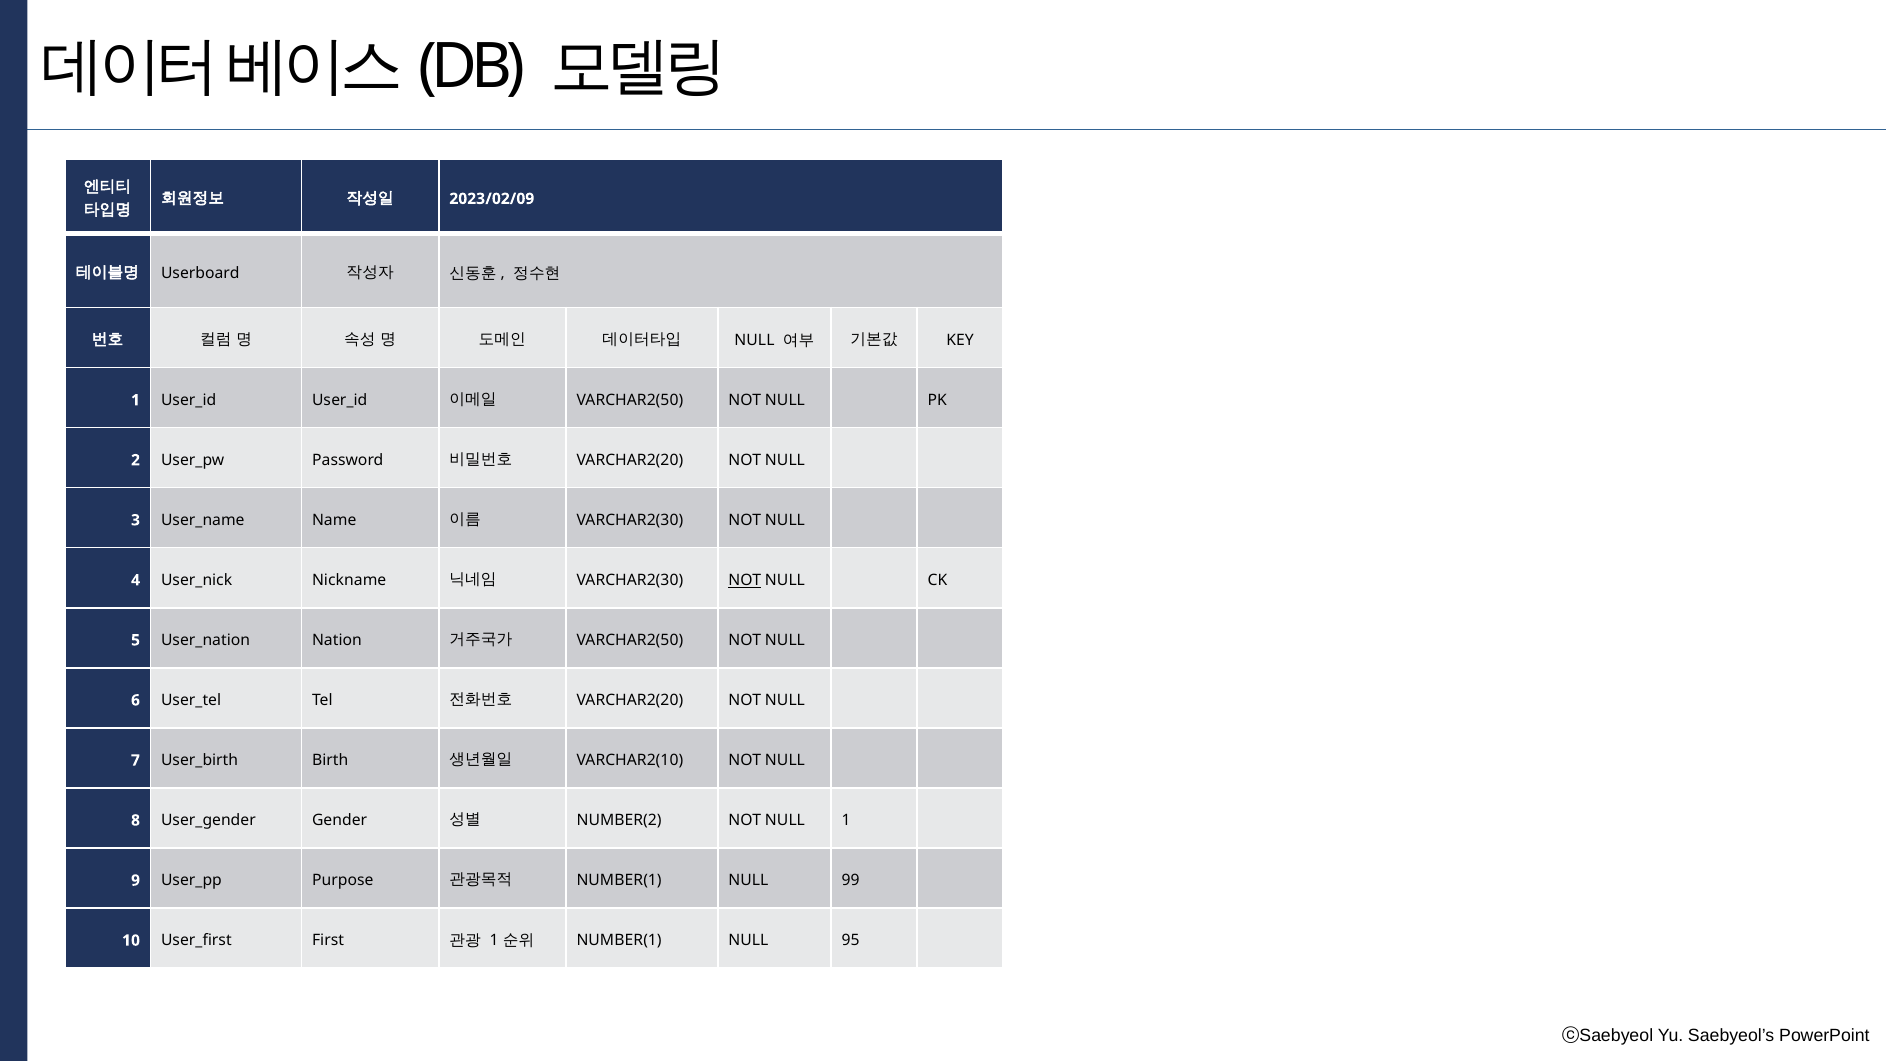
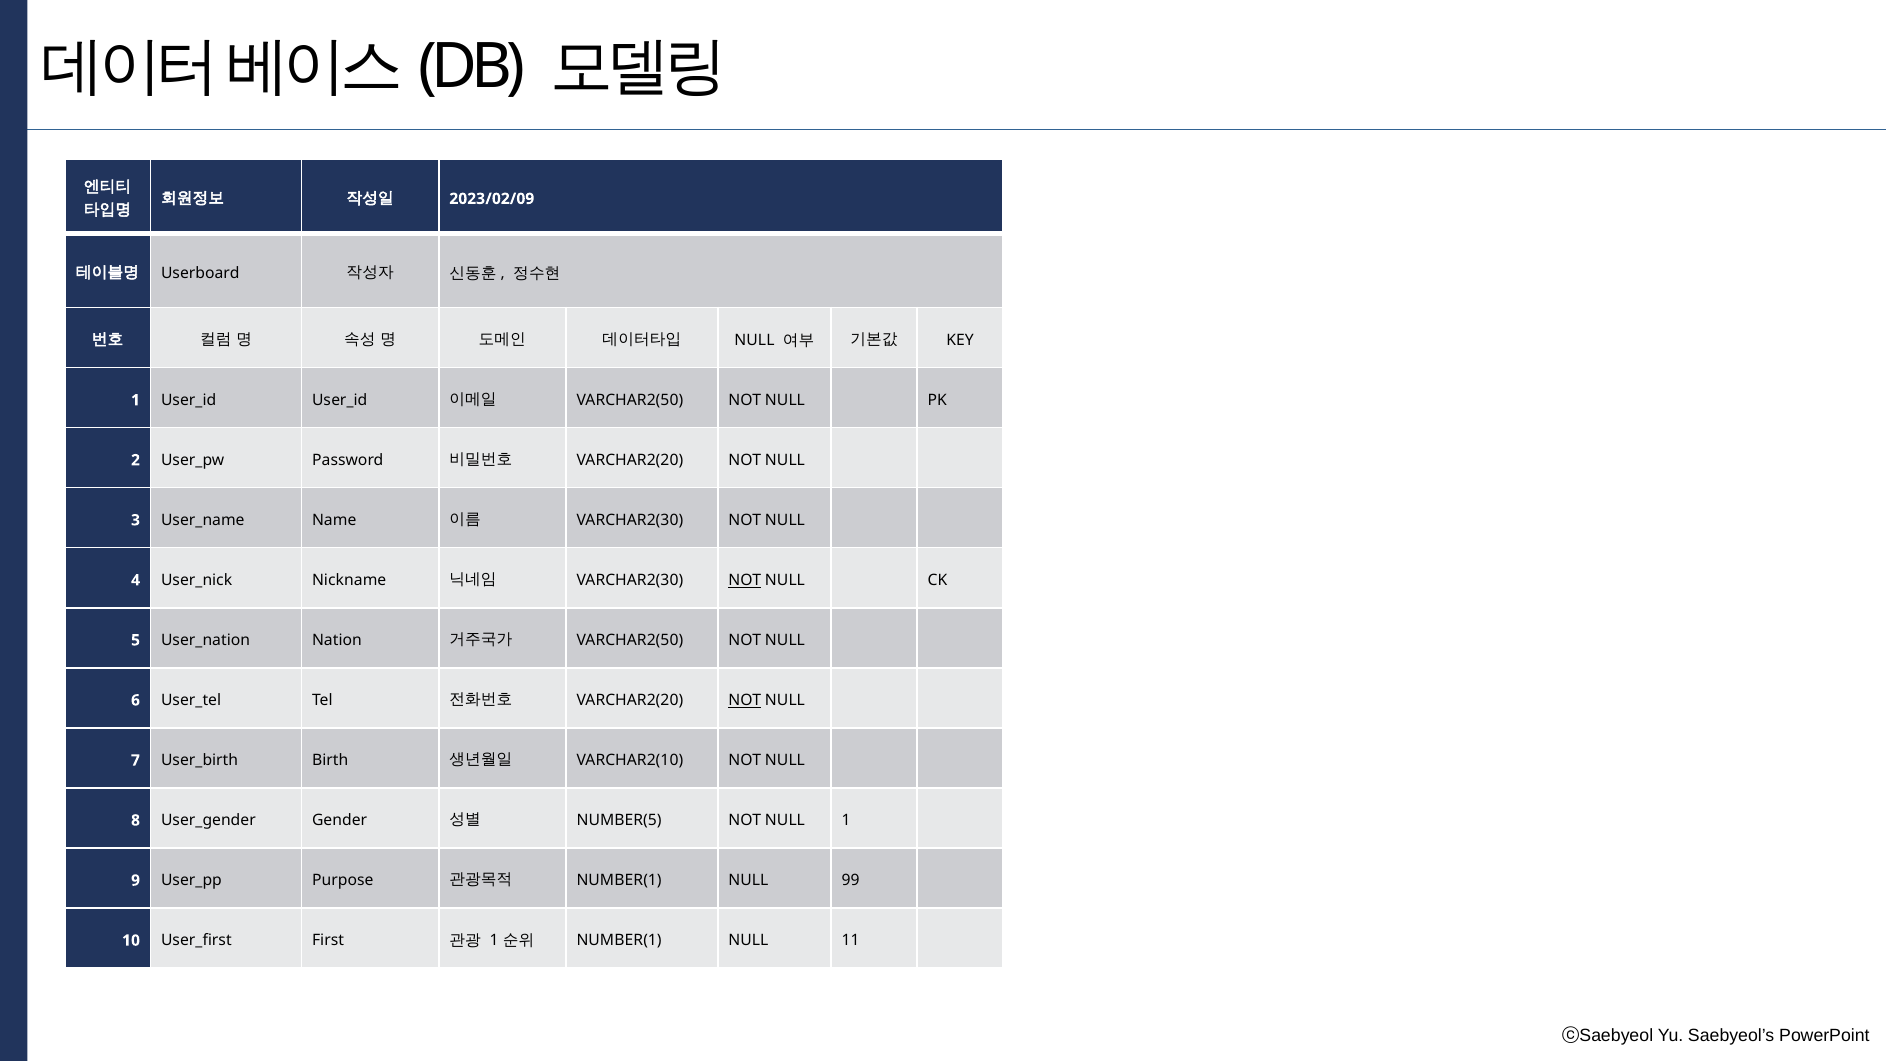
NOT underline: none -> present (745, 700)
NUMBER(2: NUMBER(2 -> NUMBER(5 (619, 820)
95: 95 -> 11 (851, 940)
